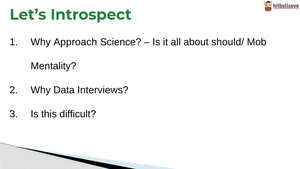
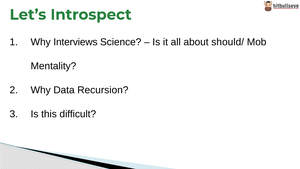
Approach: Approach -> Interviews (75, 42)
Interviews: Interviews -> Recursion (103, 90)
